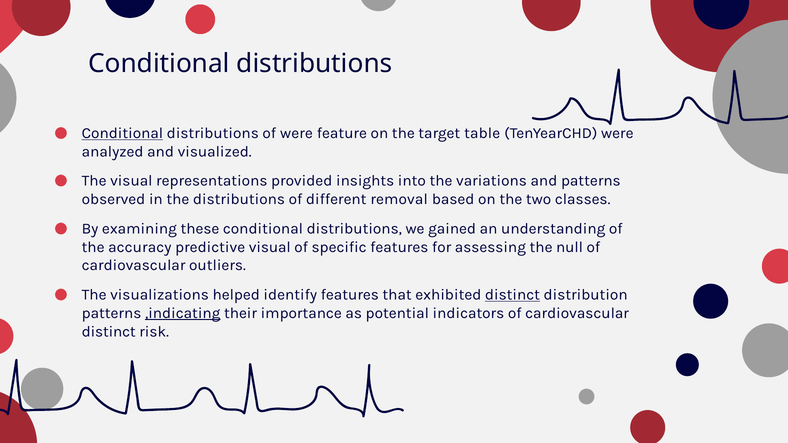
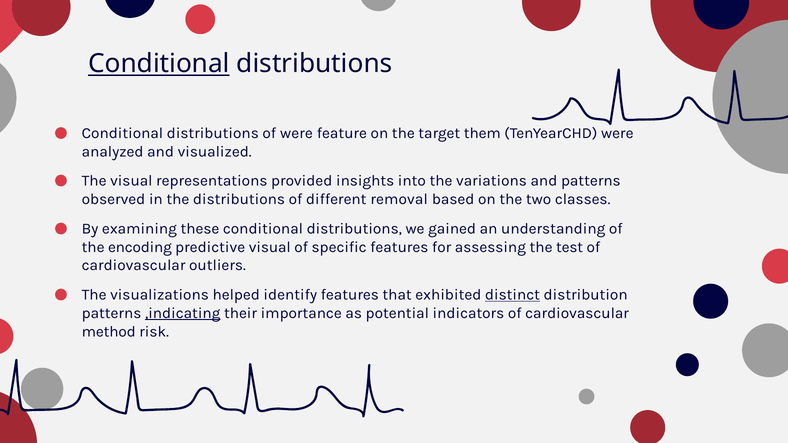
Conditional underline: none -> present (159, 64)
Conditional underline: present -> none (122, 133)
table: table -> them (482, 133)
accuracy: accuracy -> encoding (140, 247)
null: null -> test (570, 247)
distinct: distinct -> method (109, 332)
